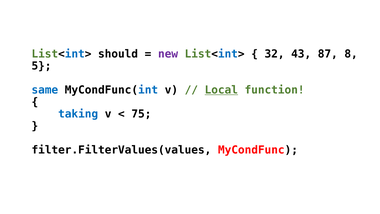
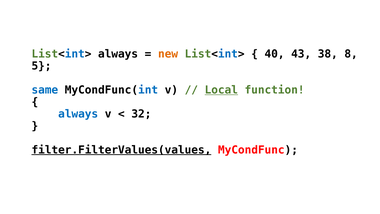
List<int> should: should -> always (118, 54)
new colour: purple -> orange (168, 54)
32: 32 -> 40 (275, 54)
87: 87 -> 38 (328, 54)
taking: taking -> always (78, 114)
75: 75 -> 32 (141, 114)
filter.FilterValues(values underline: none -> present (121, 150)
